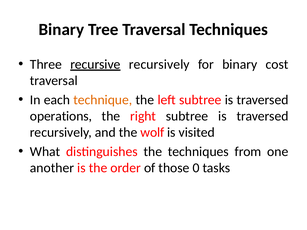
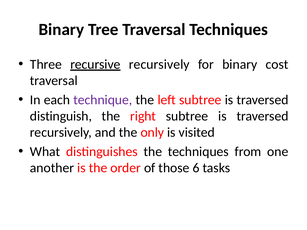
technique colour: orange -> purple (103, 100)
operations: operations -> distinguish (61, 116)
wolf: wolf -> only (152, 133)
0: 0 -> 6 (196, 168)
